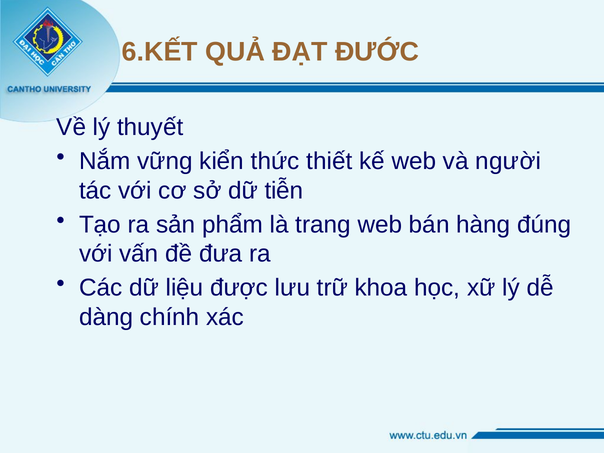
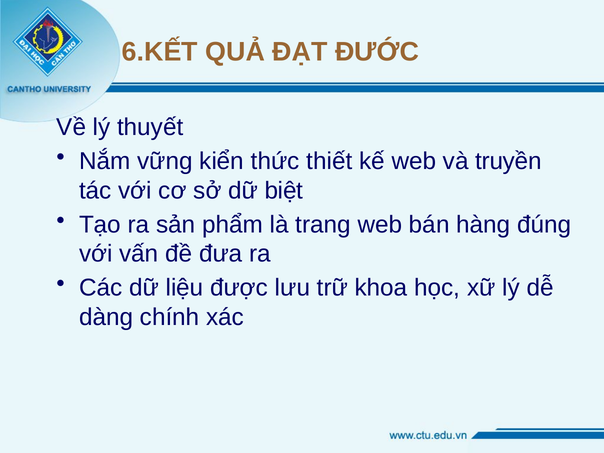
người: người -> truyền (509, 161)
tiễn: tiễn -> biệt (284, 191)
